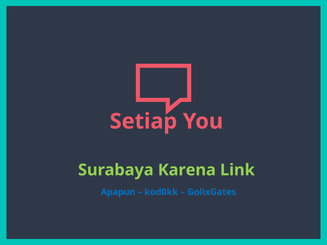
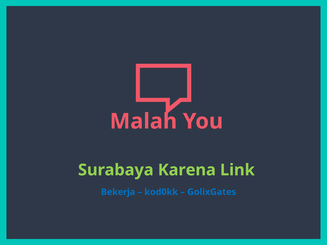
Setiap: Setiap -> Malah (143, 121)
Apapun: Apapun -> Bekerja (118, 192)
